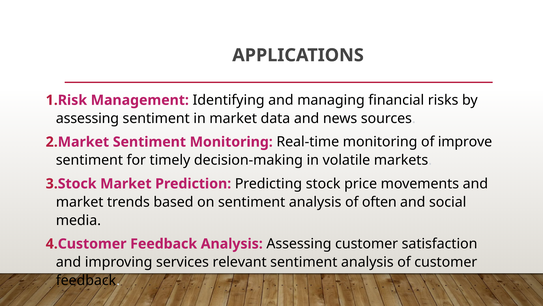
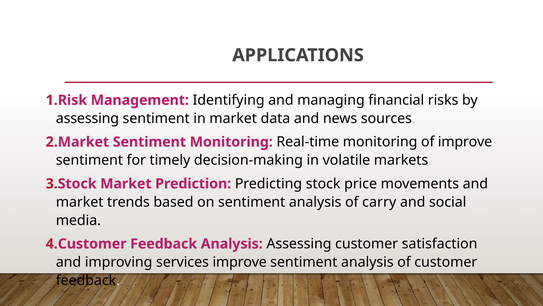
often: often -> carry (379, 202)
services relevant: relevant -> improve (240, 262)
